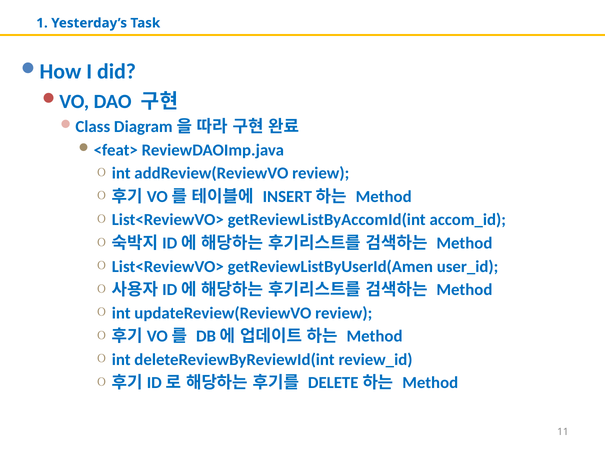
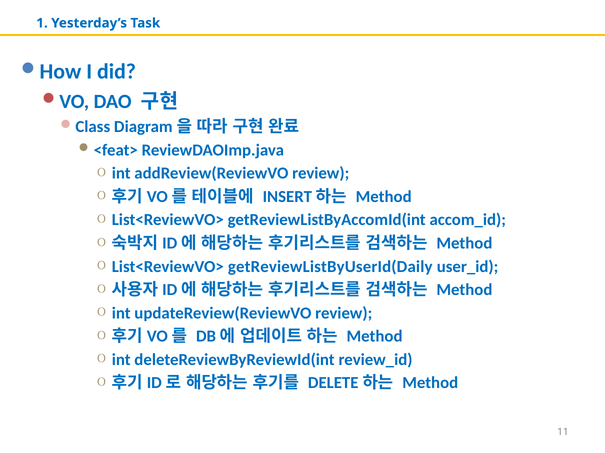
getReviewListByUserId(Amen: getReviewListByUserId(Amen -> getReviewListByUserId(Daily (330, 267)
